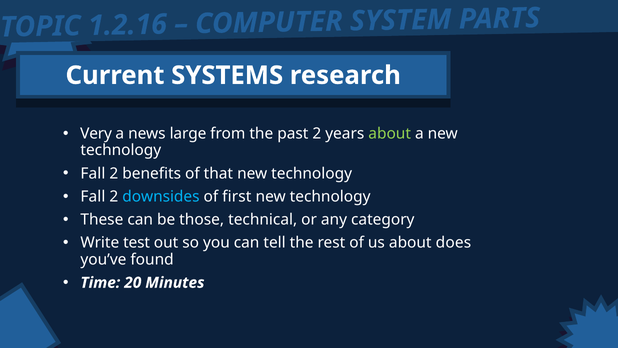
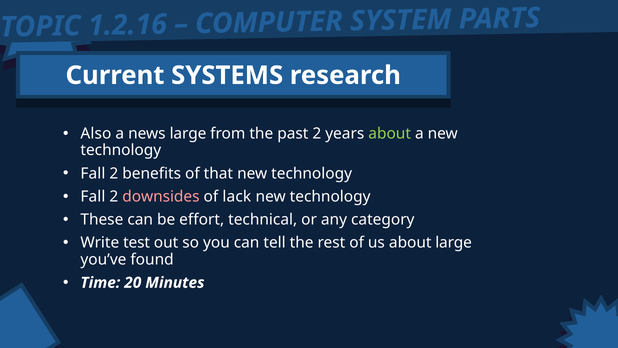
Very: Very -> Also (96, 133)
downsides colour: light blue -> pink (161, 196)
first: first -> lack (237, 196)
those: those -> effort (202, 219)
about does: does -> large (454, 243)
